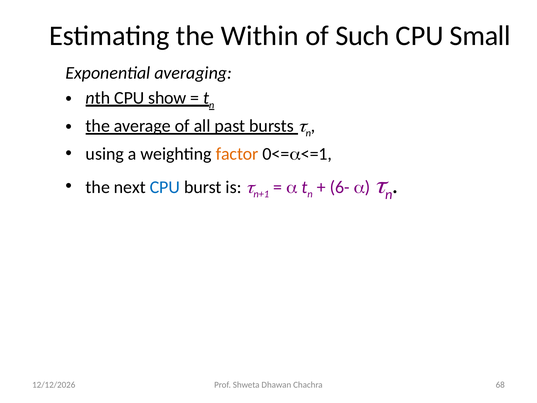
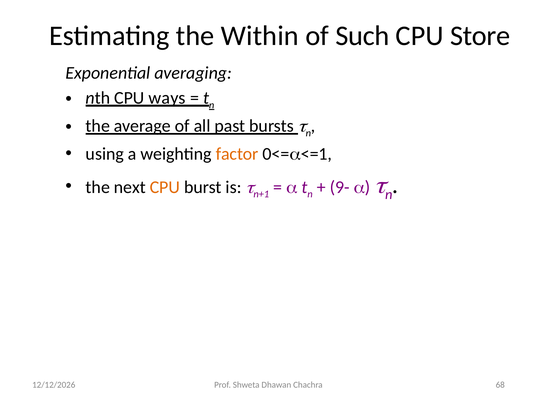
Small: Small -> Store (480, 36)
show: show -> ways (167, 98)
CPU colour: blue -> orange (165, 187)
6-: 6- -> 9- (340, 187)
